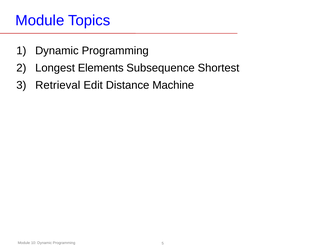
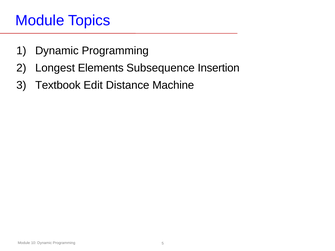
Shortest: Shortest -> Insertion (219, 68)
Retrieval: Retrieval -> Textbook (58, 85)
